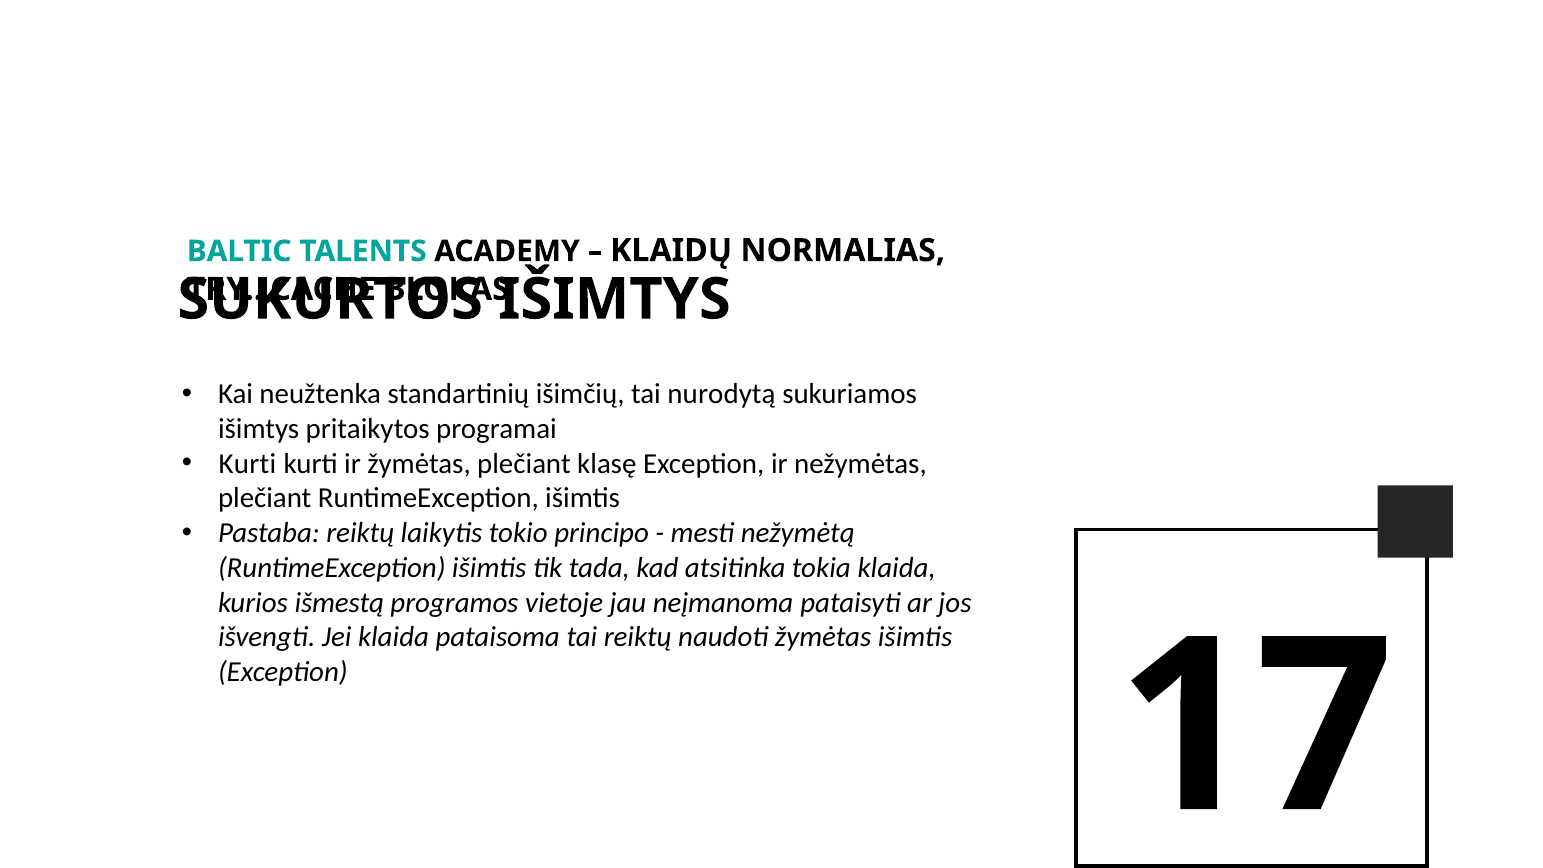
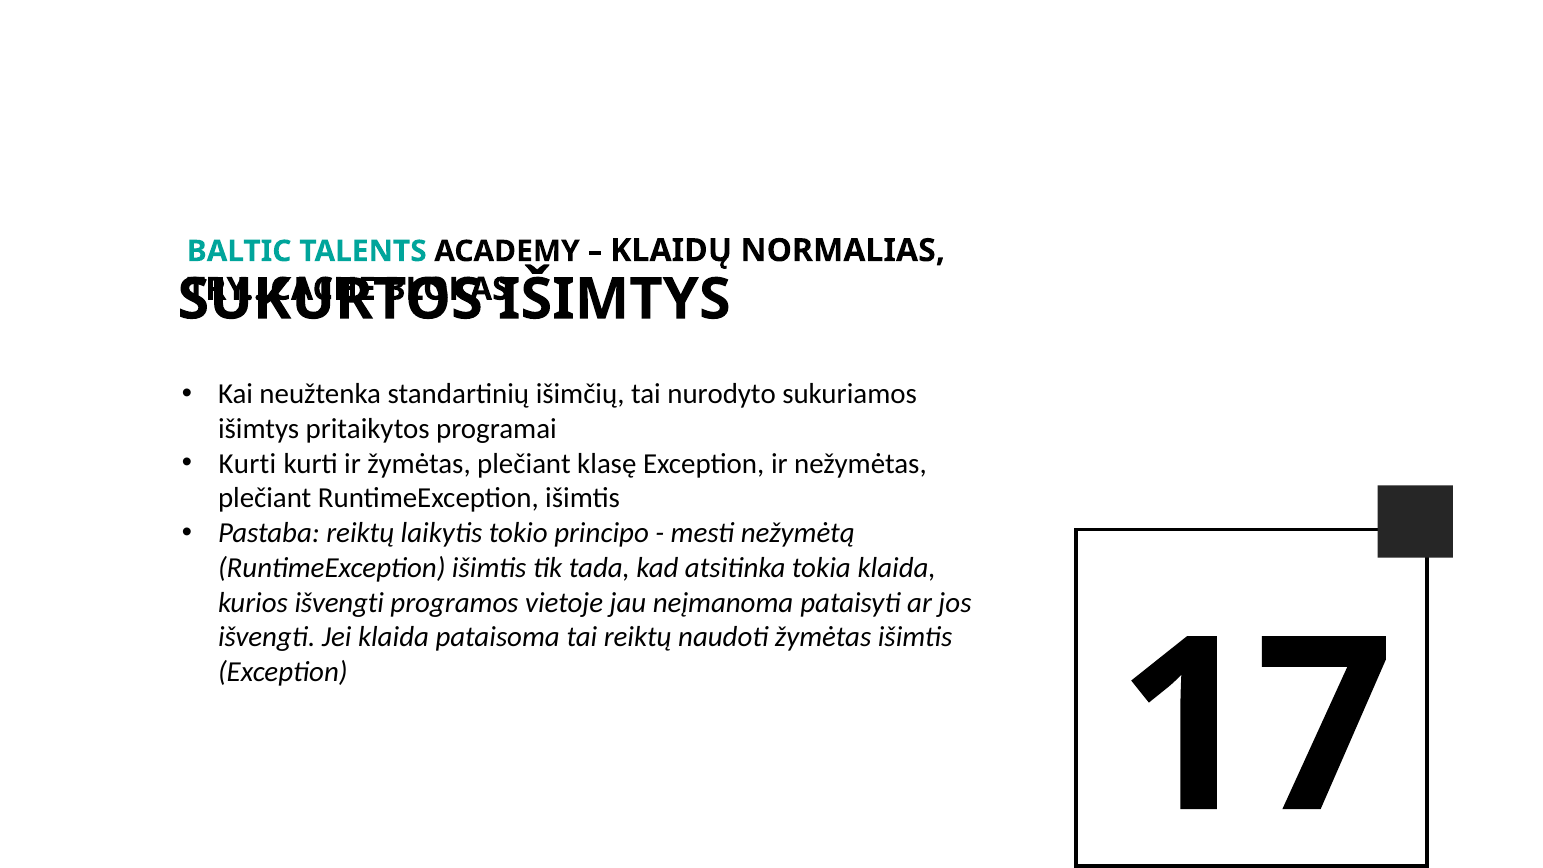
nurodytą: nurodytą -> nurodyto (722, 394)
kurios išmestą: išmestą -> išvengti (339, 602)
